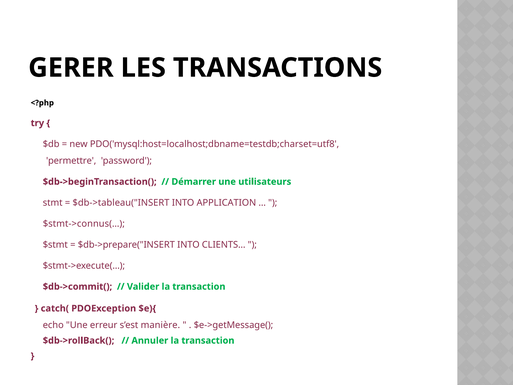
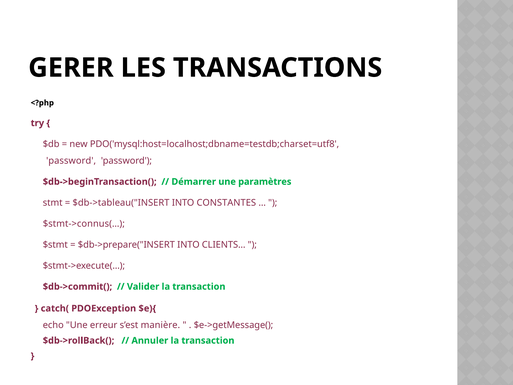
permettre: permettre -> password (71, 161)
utilisateurs: utilisateurs -> paramètres (265, 182)
APPLICATION: APPLICATION -> CONSTANTES (226, 203)
